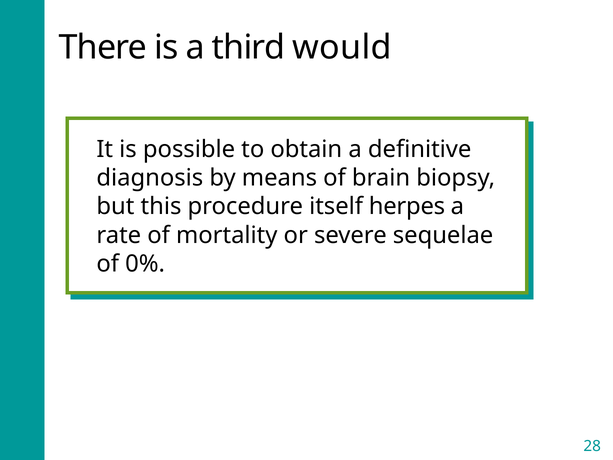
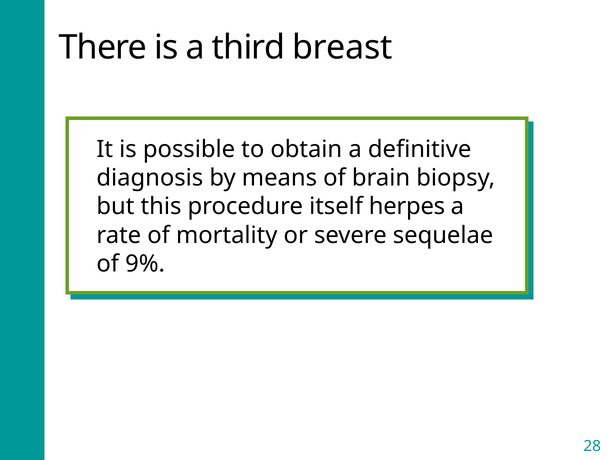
would: would -> breast (342, 48)
0%: 0% -> 9% (145, 264)
